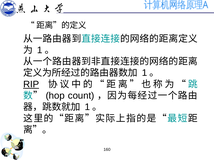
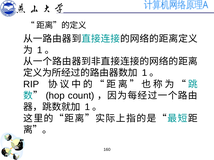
RIP underline: present -> none (31, 84)
